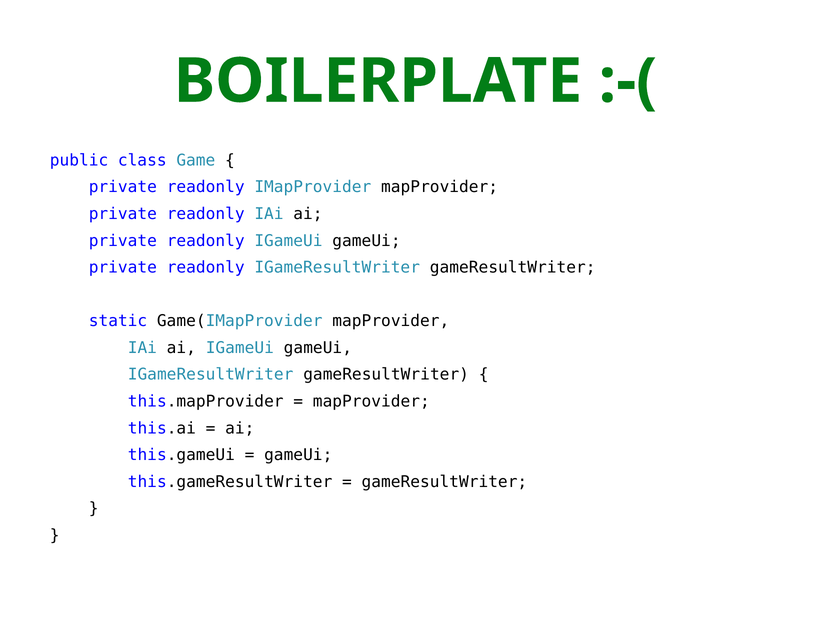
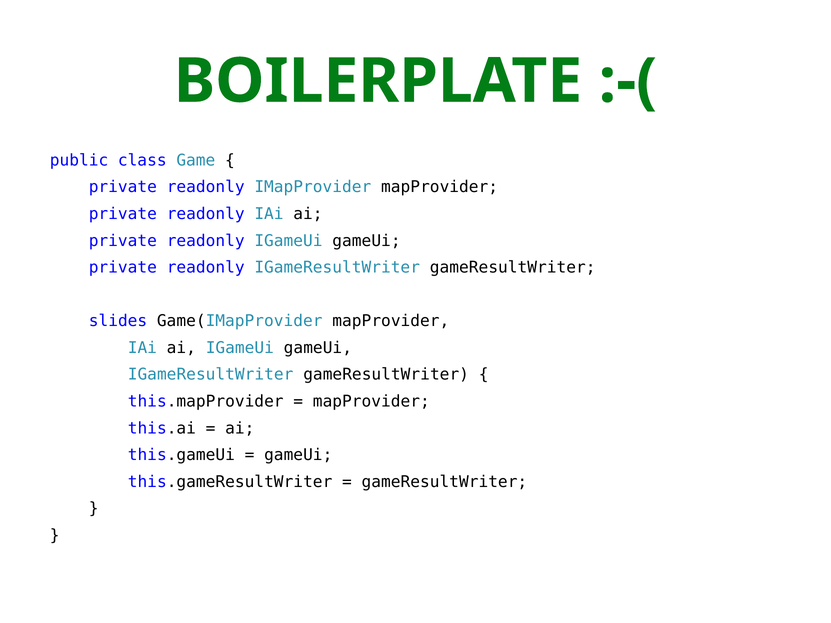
static: static -> slides (118, 321)
